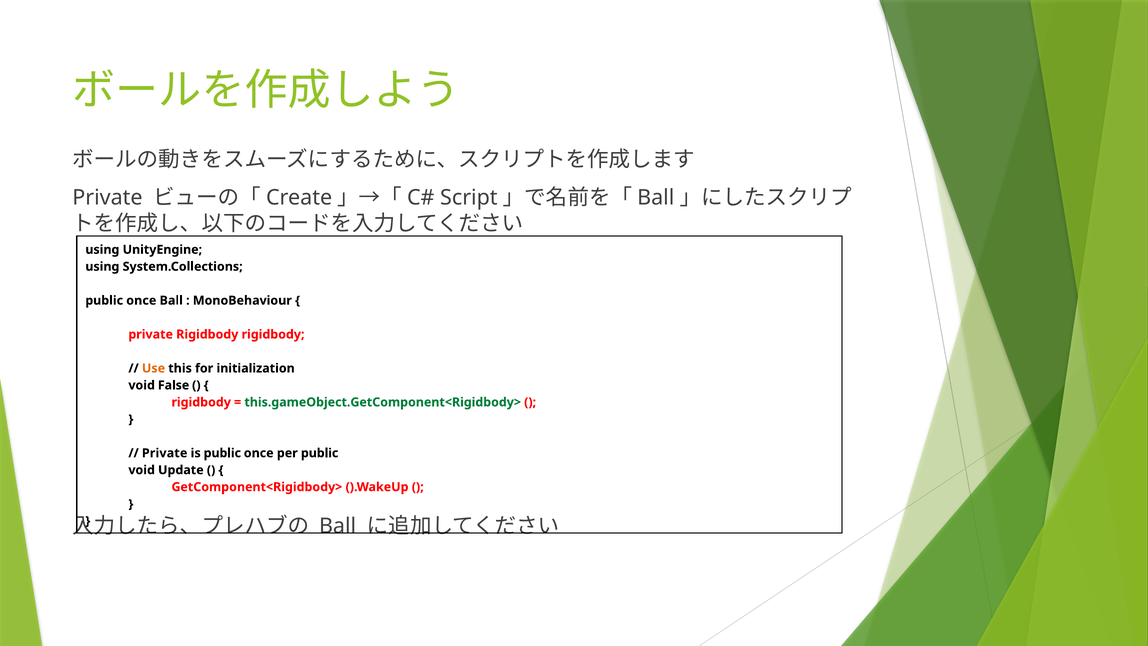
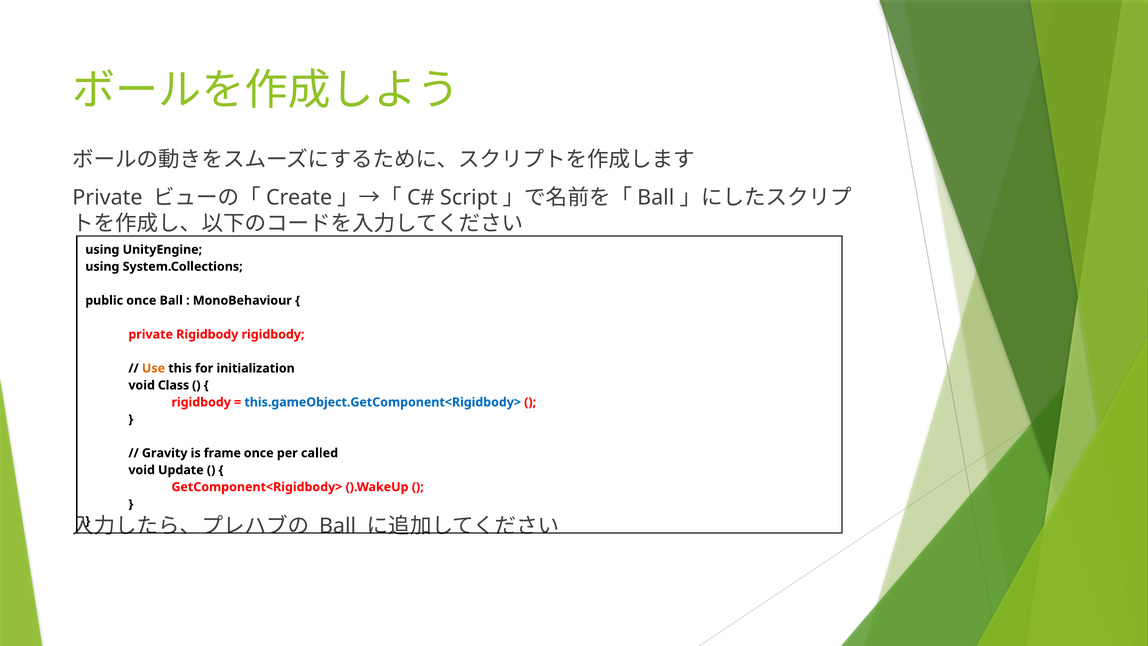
False: False -> Class (174, 385)
this.gameObject.GetComponent<Rigidbody> colour: green -> blue (383, 402)
Private: Private -> Gravity (165, 453)
is public: public -> frame (222, 453)
per public: public -> called (320, 453)
